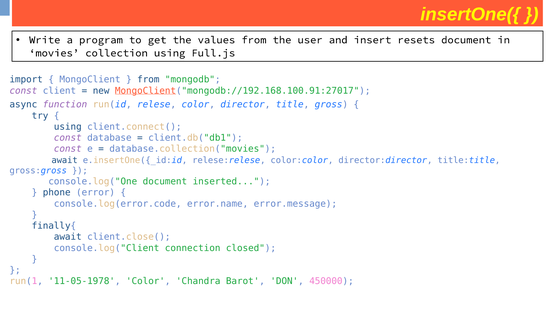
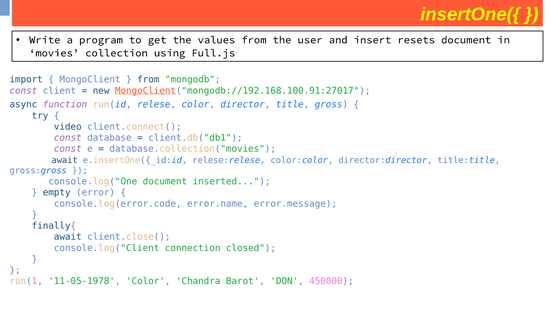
using: using -> video (68, 127)
phone: phone -> empty (57, 193)
